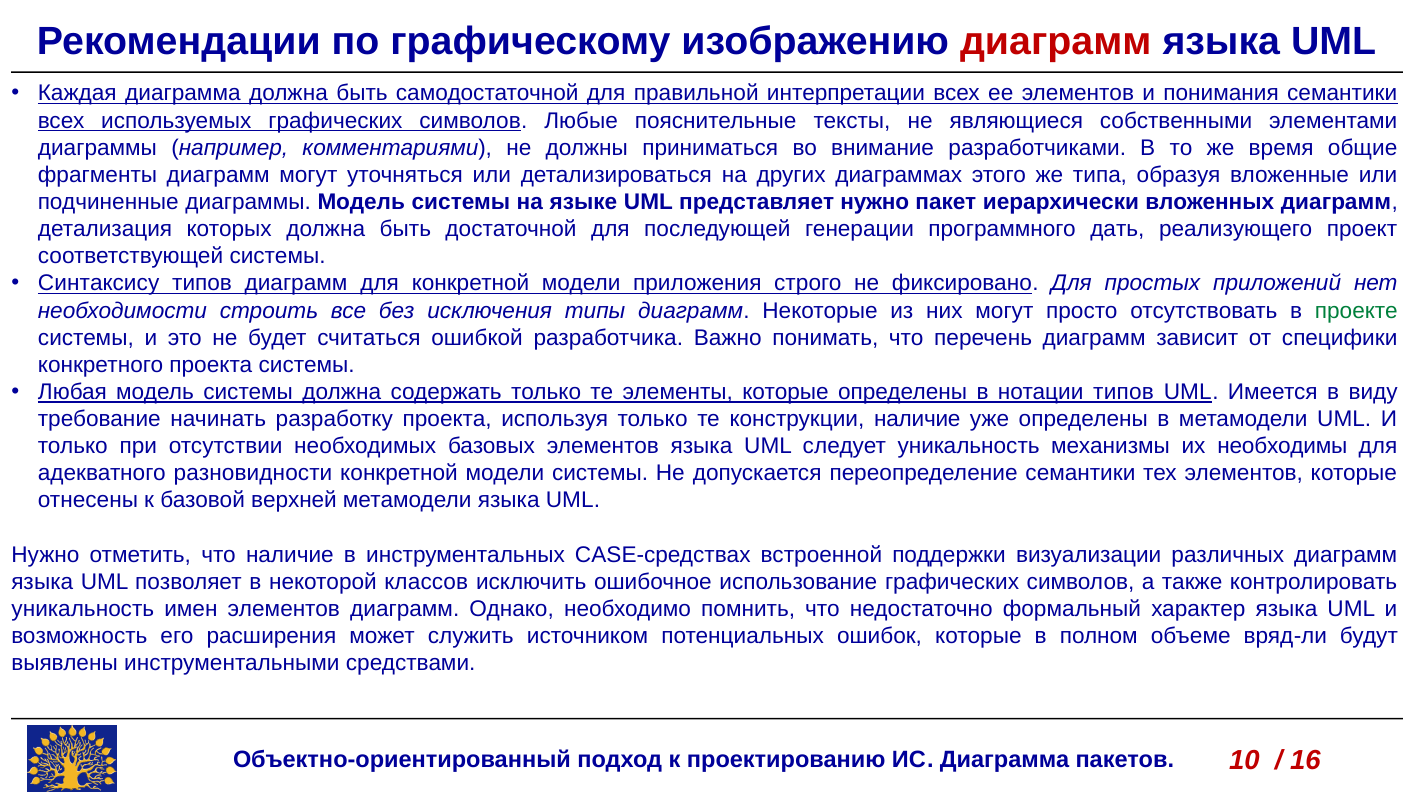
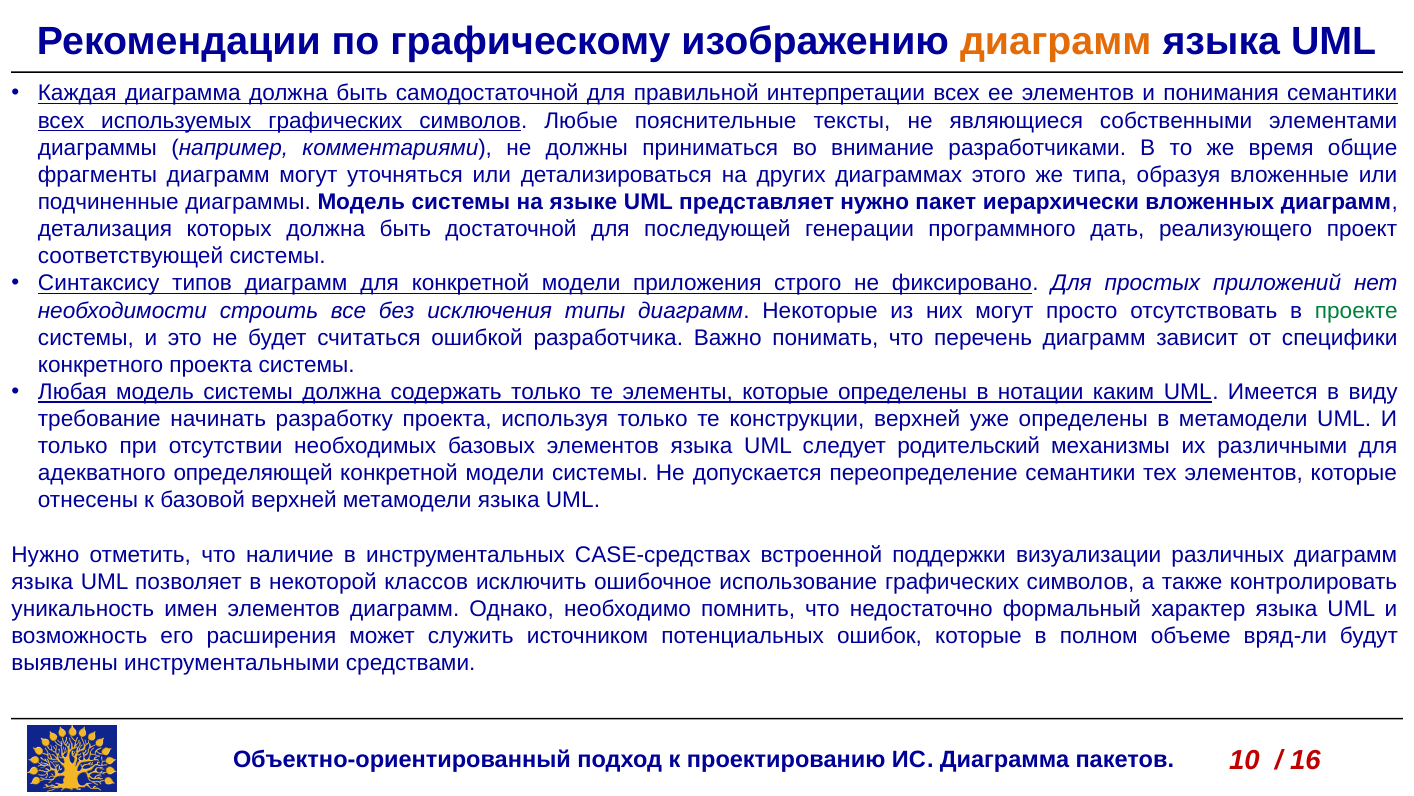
диаграмм colour: red -> orange (1056, 41)
нотации типов: типов -> каким (1124, 392)
конструкции наличие: наличие -> верхней (917, 419)
следует уникальность: уникальность -> родительский (969, 446)
необходимы: необходимы -> различными (1282, 446)
разновидности: разновидности -> определяющей (253, 473)
